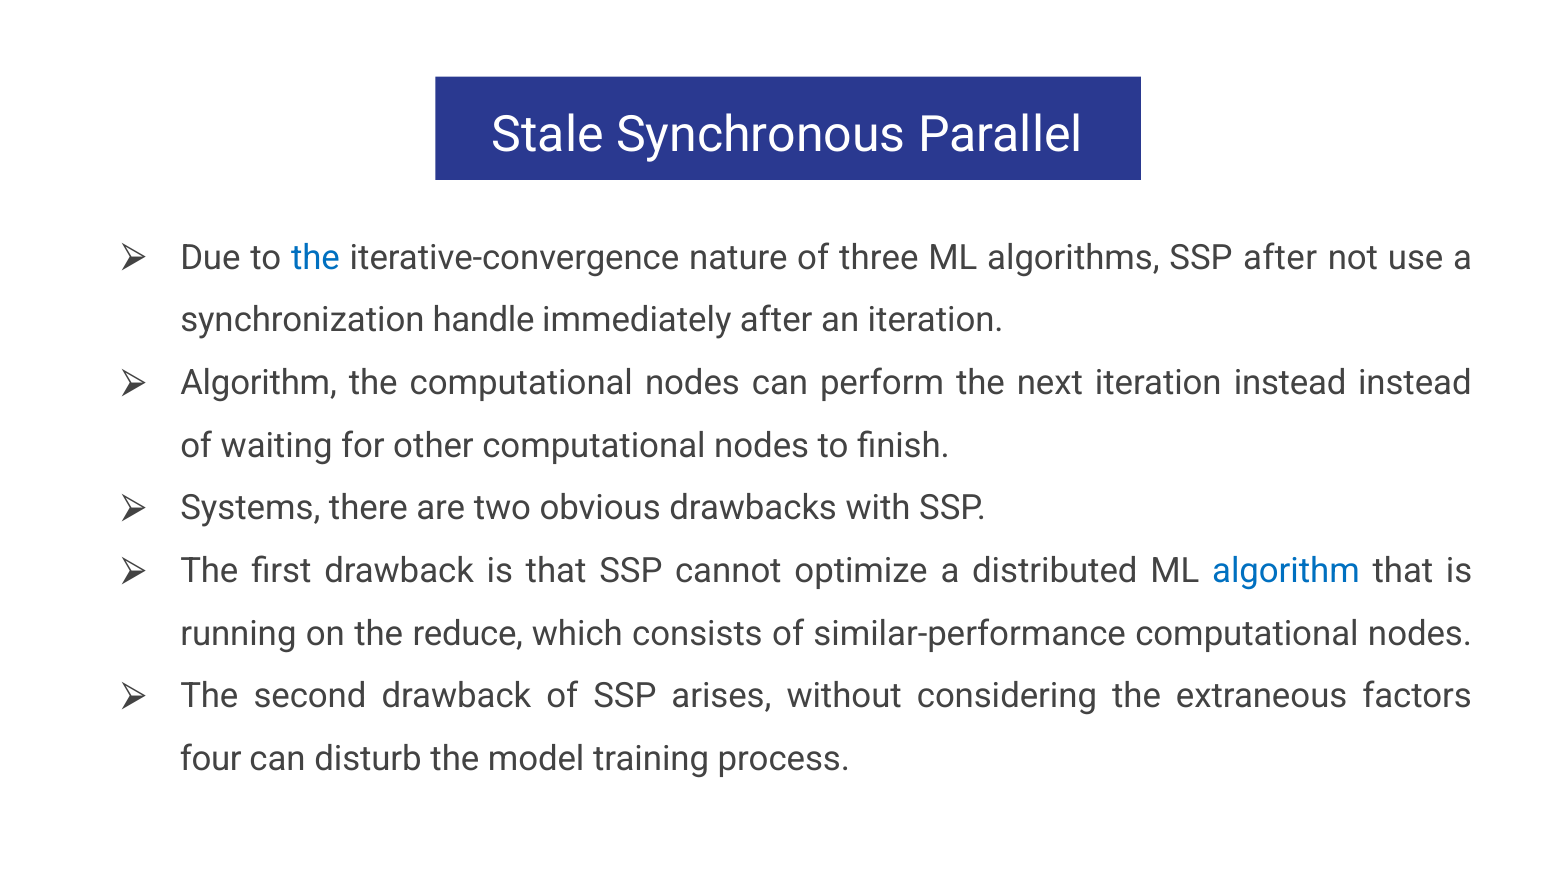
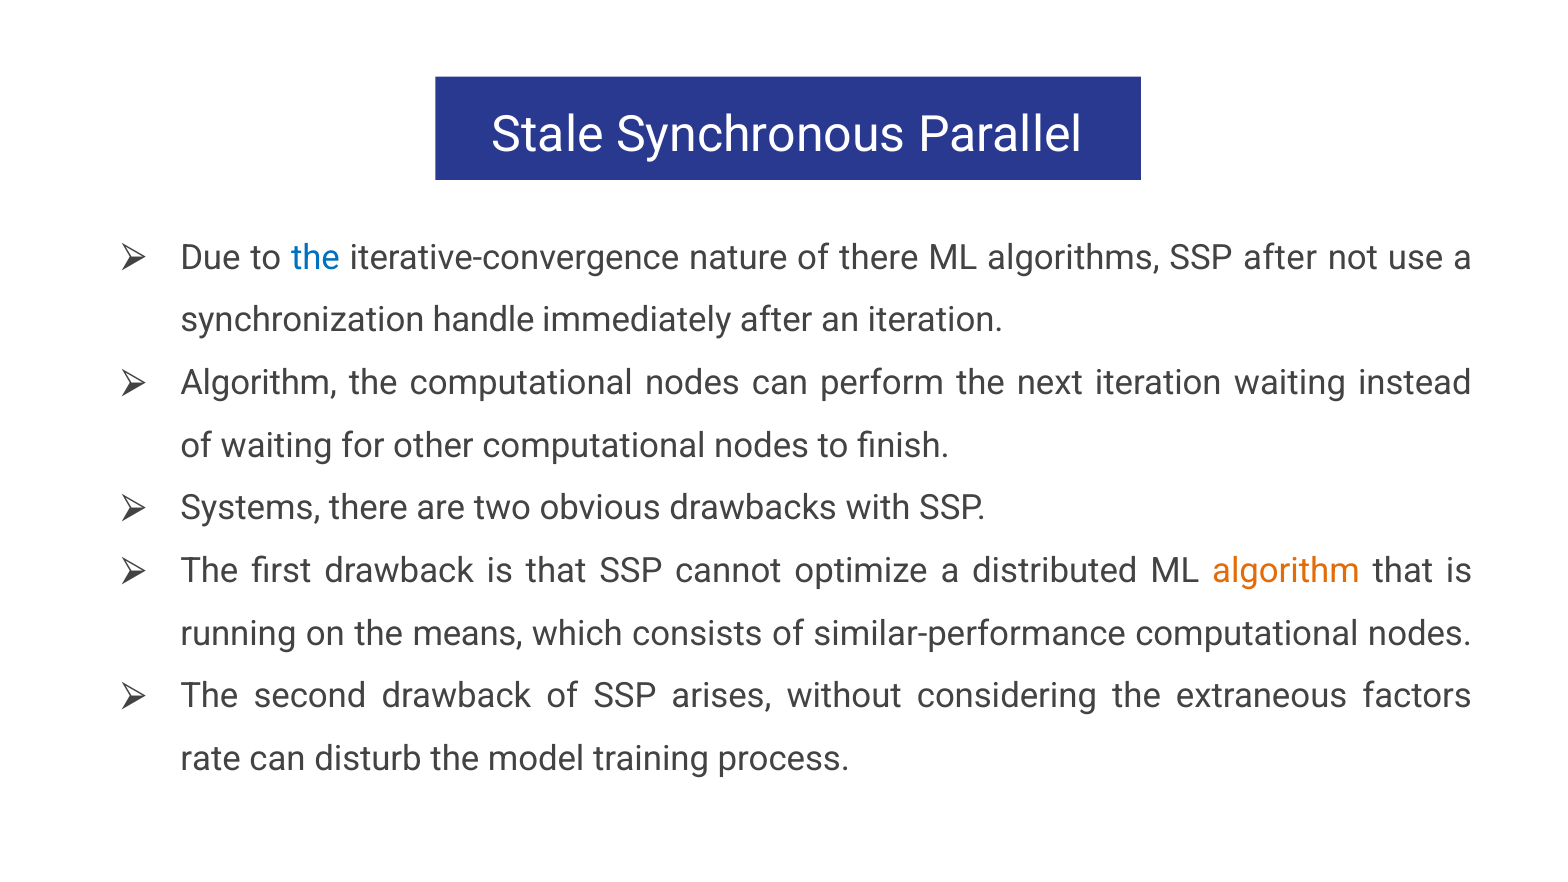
of three: three -> there (879, 258)
iteration instead: instead -> waiting (1290, 383)
algorithm colour: blue -> orange (1286, 571)
reduce: reduce -> means (468, 634)
four: four -> rate (211, 759)
